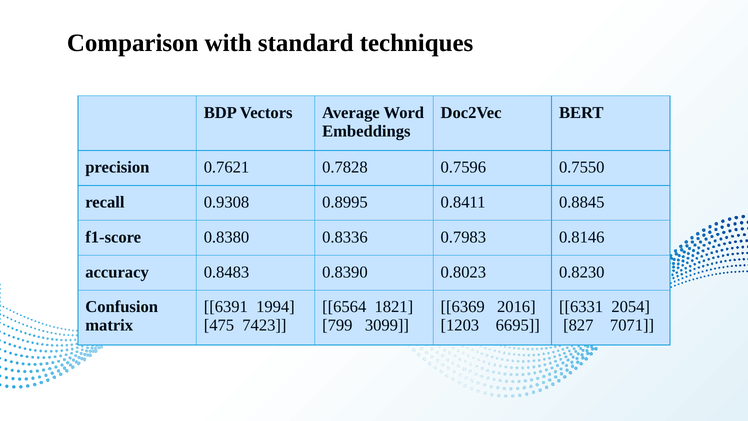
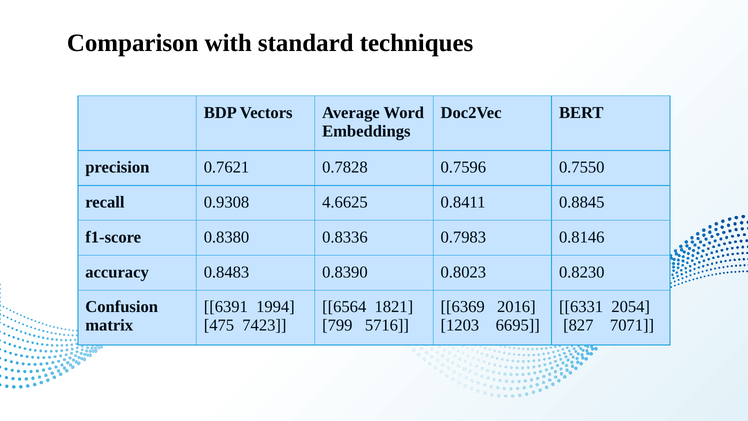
0.8995: 0.8995 -> 4.6625 (345, 202)
3099: 3099 -> 5716 (387, 325)
